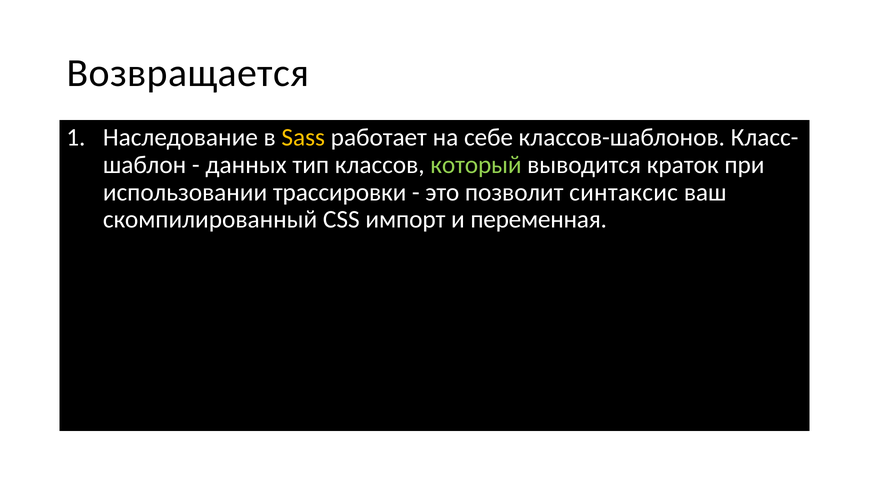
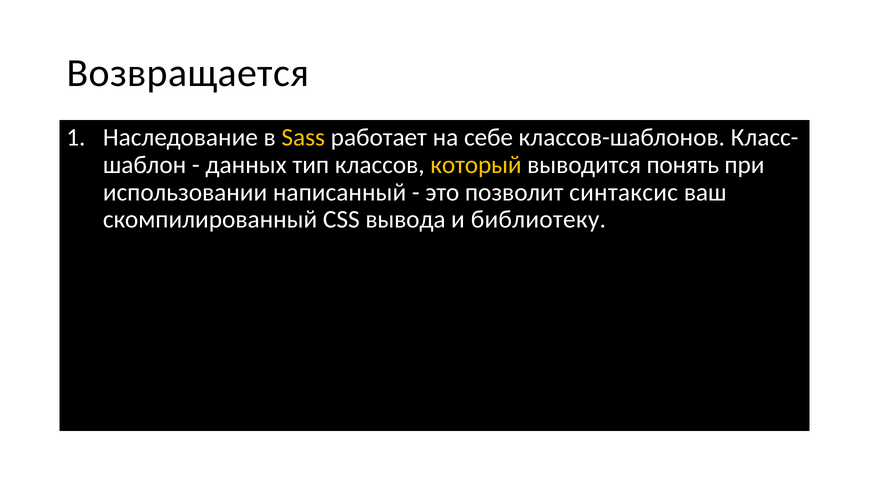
который colour: light green -> yellow (476, 165)
краток: краток -> понять (683, 165)
трассировки: трассировки -> написанный (340, 192)
импорт: импорт -> вывода (405, 219)
переменная: переменная -> библиотеку (538, 219)
